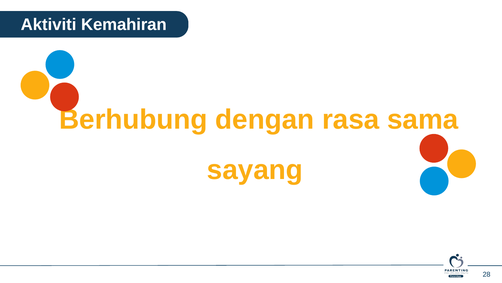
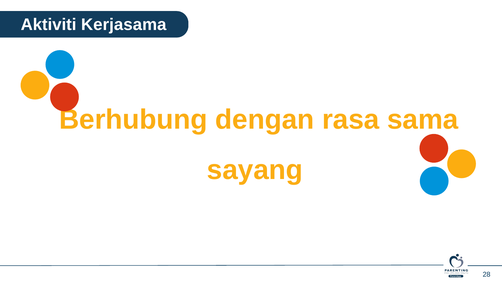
Kemahiran: Kemahiran -> Kerjasama (124, 25)
